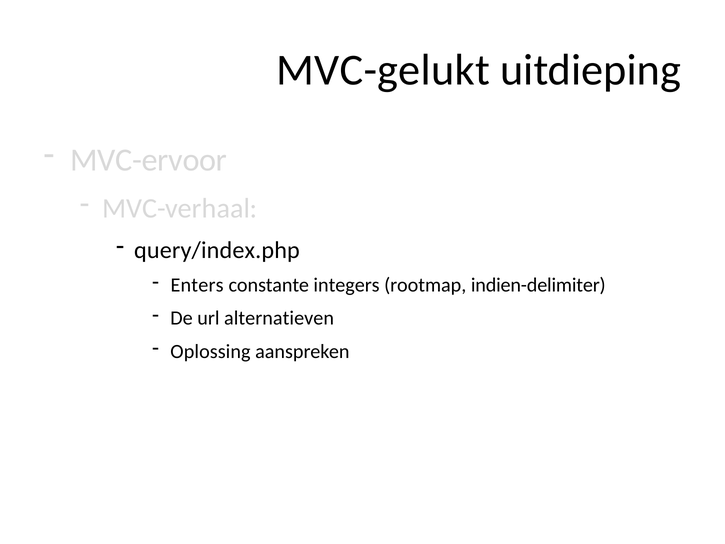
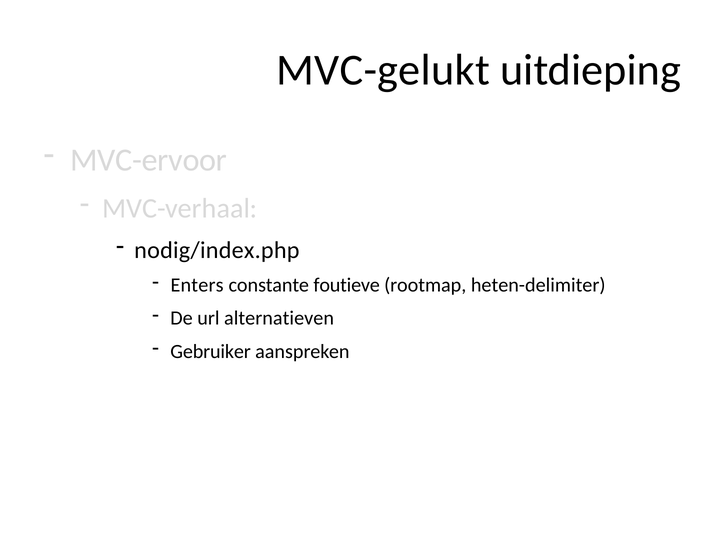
query/index.php: query/index.php -> nodig/index.php (217, 250)
integers: integers -> foutieve (347, 285)
indien-delimiter: indien-delimiter -> heten-delimiter (538, 285)
Oplossing: Oplossing -> Gebruiker (211, 351)
